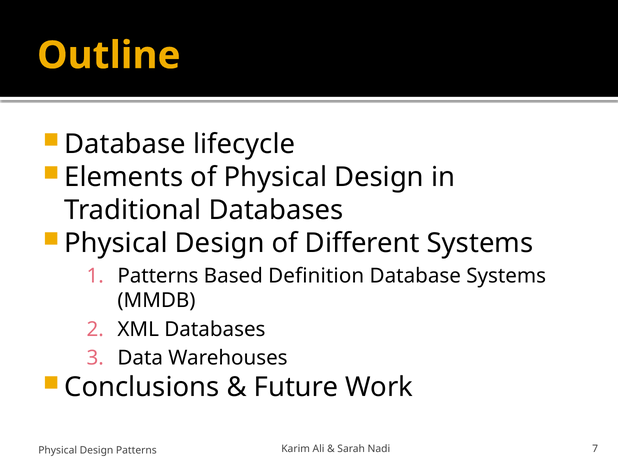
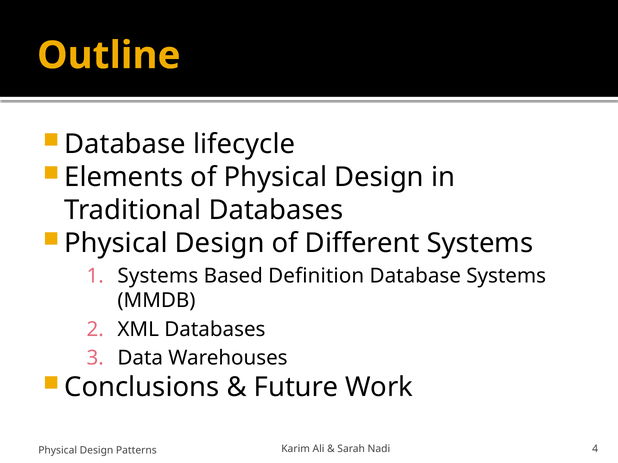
Patterns: Patterns -> Systems (158, 276)
7: 7 -> 4 (595, 449)
